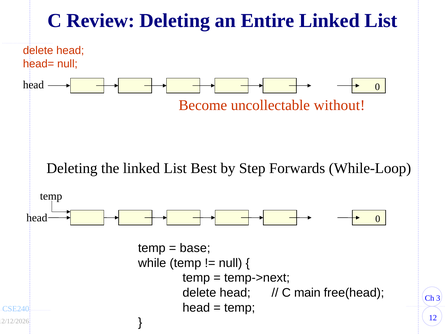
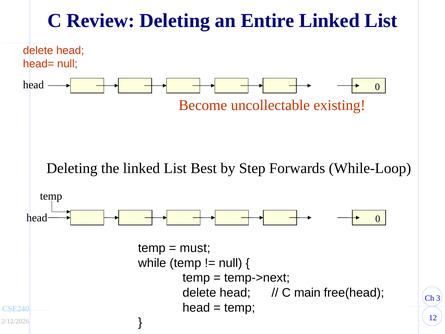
without: without -> existing (340, 105)
base: base -> must (195, 248)
